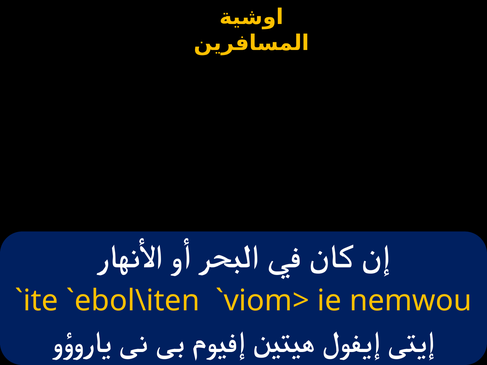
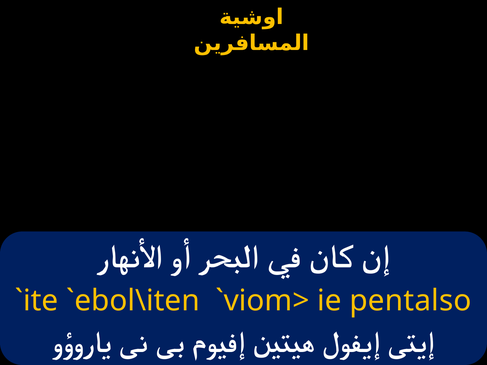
nemwou: nemwou -> pentalso (410, 301)
